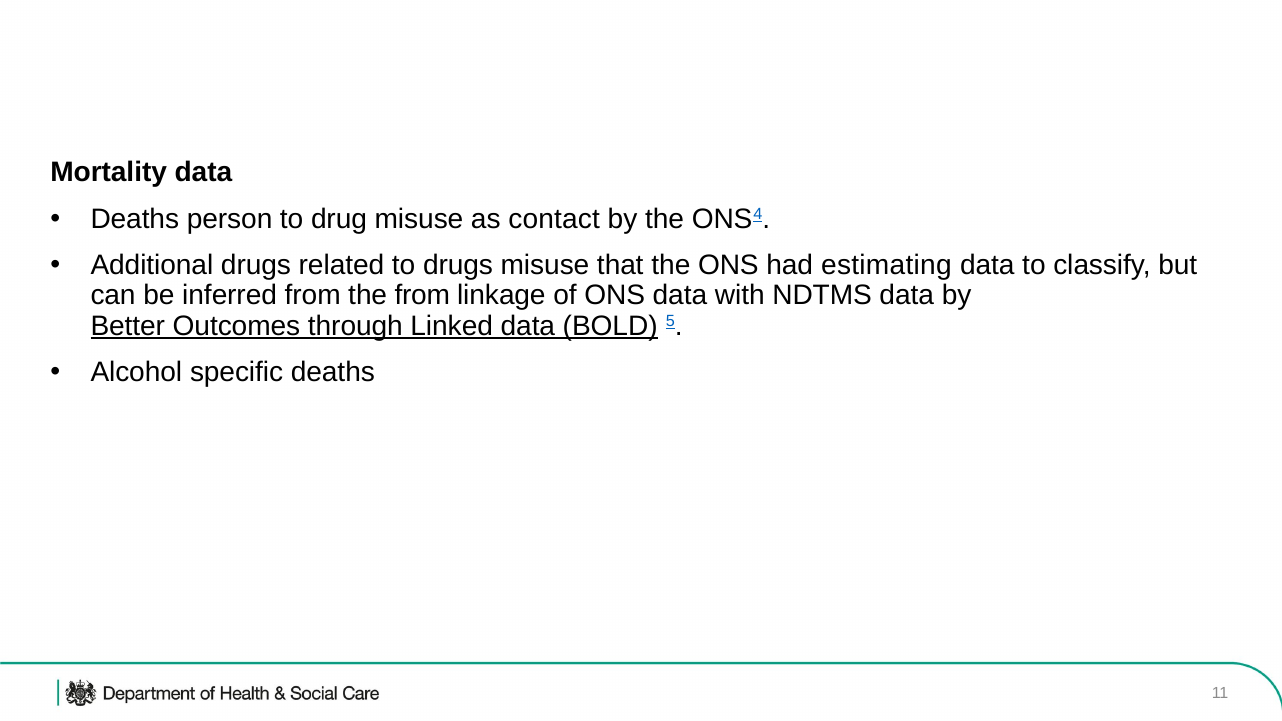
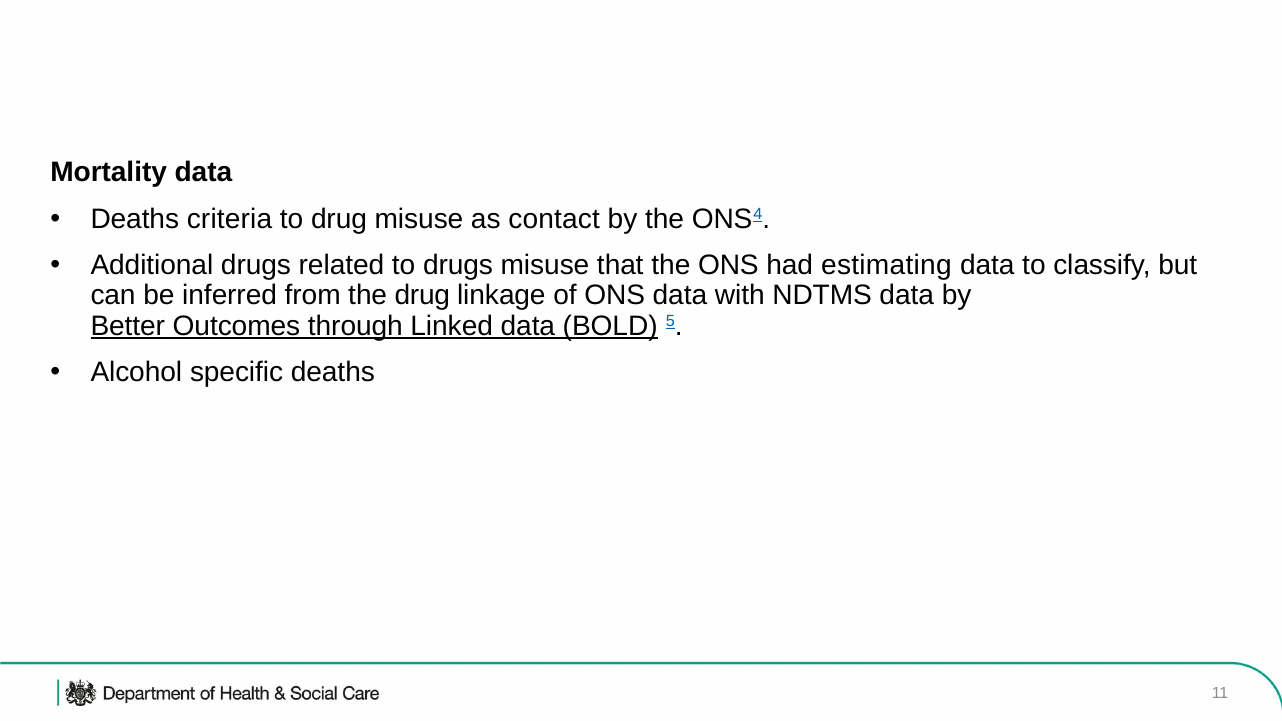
person: person -> criteria (229, 219)
the from: from -> drug (422, 296)
